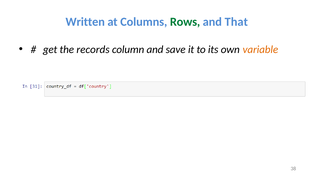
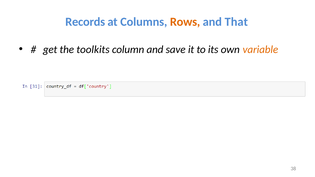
Written: Written -> Records (85, 22)
Rows colour: green -> orange (185, 22)
records: records -> toolkits (93, 50)
